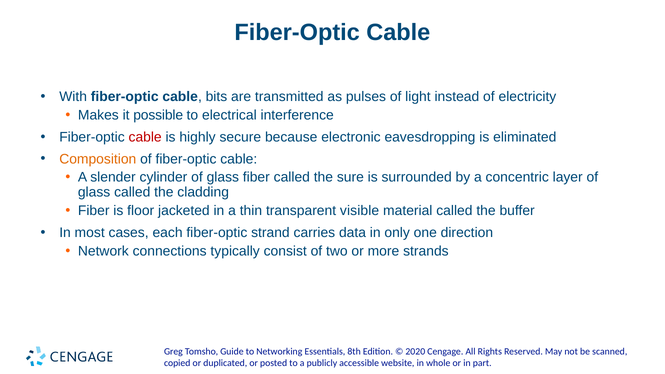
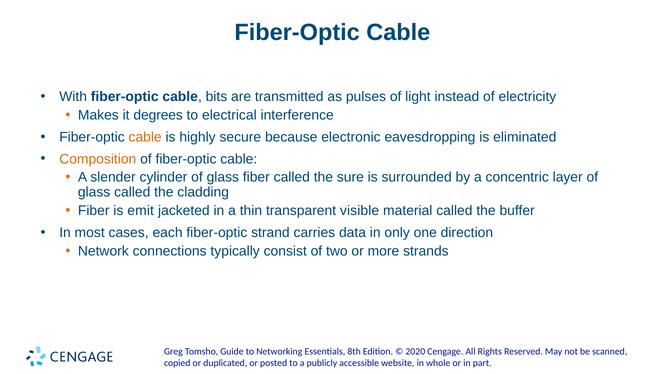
possible: possible -> degrees (158, 115)
cable colour: red -> orange (145, 137)
floor: floor -> emit (141, 211)
